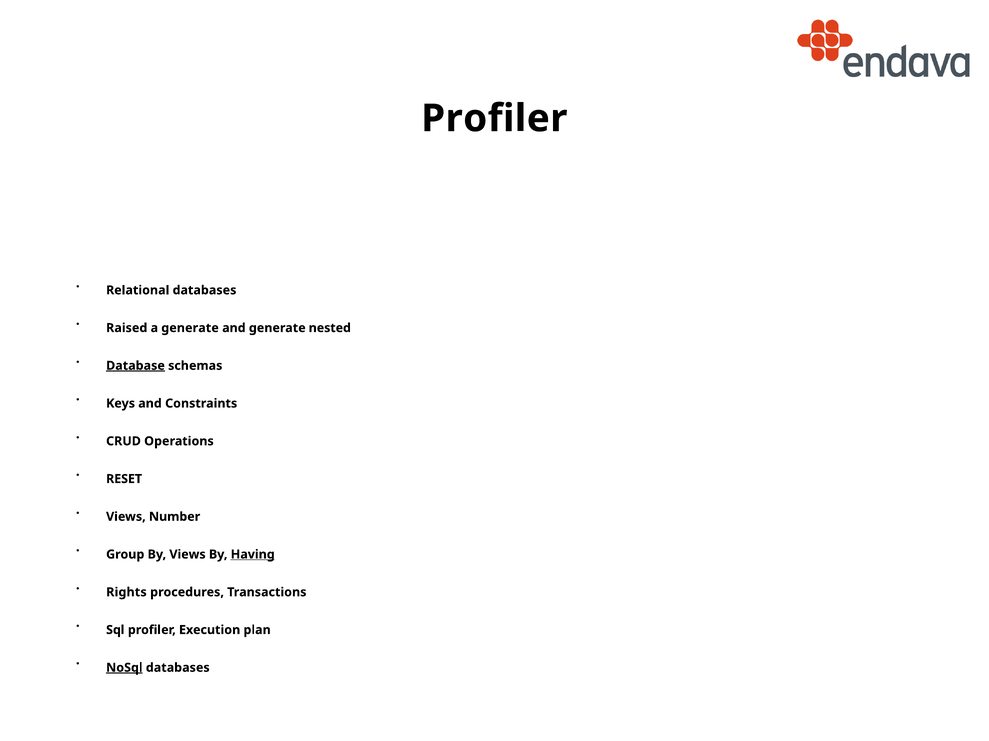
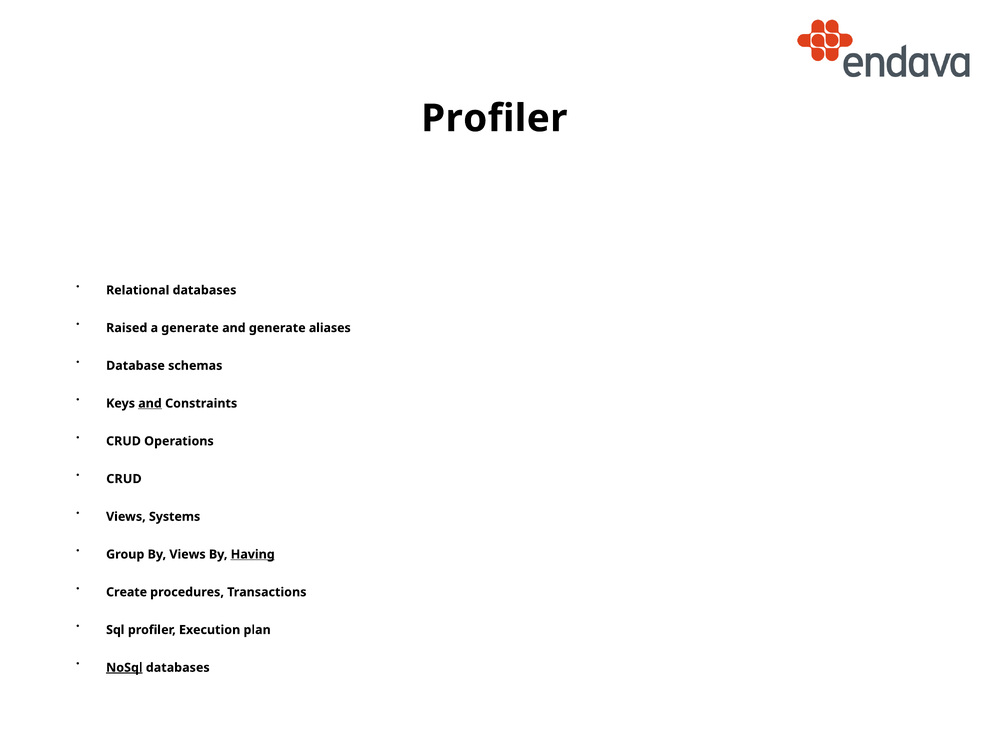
nested: nested -> aliases (330, 328)
Database underline: present -> none (135, 366)
and underline: none -> present (150, 404)
RESET: RESET -> CRUD (124, 479)
Number: Number -> Systems (175, 517)
Rights: Rights -> Create (127, 593)
